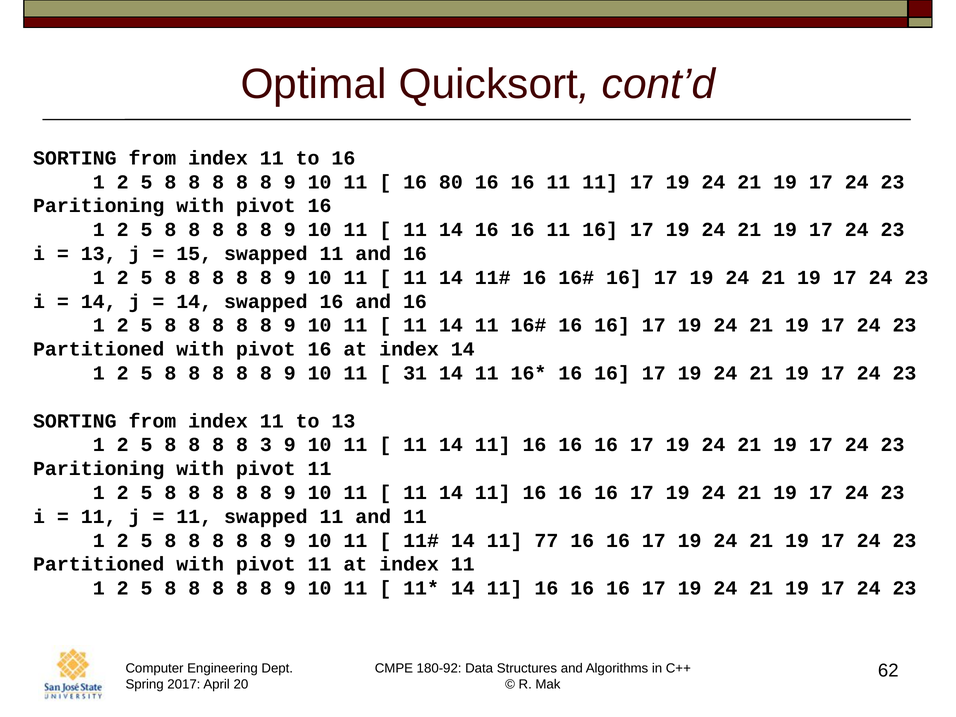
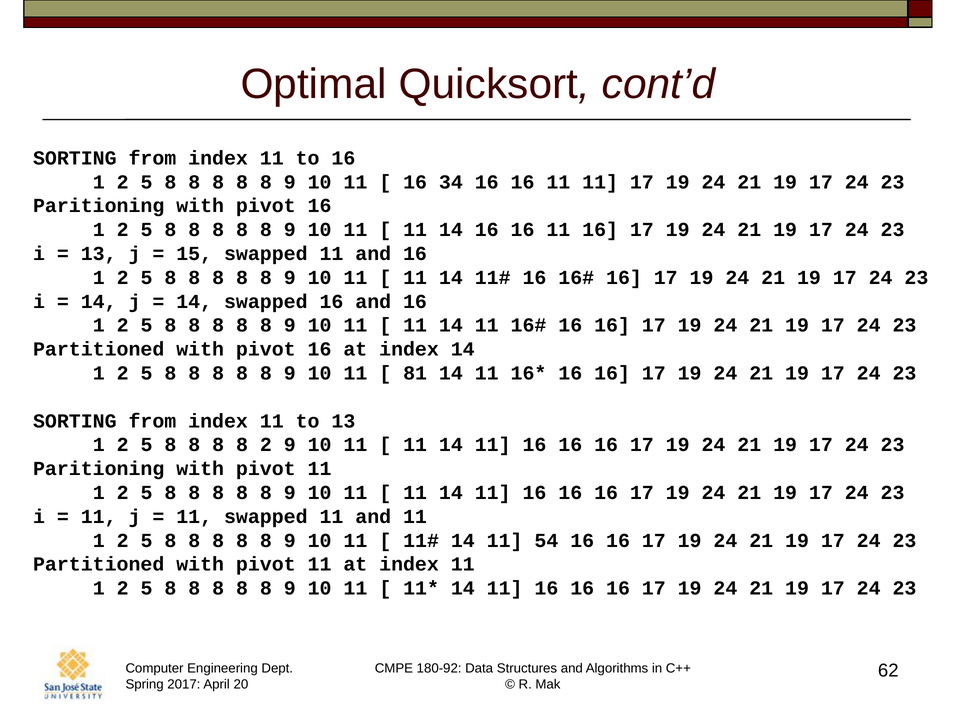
80: 80 -> 34 (451, 182)
31: 31 -> 81 (415, 373)
8 3: 3 -> 2 (266, 445)
77: 77 -> 54 (546, 540)
